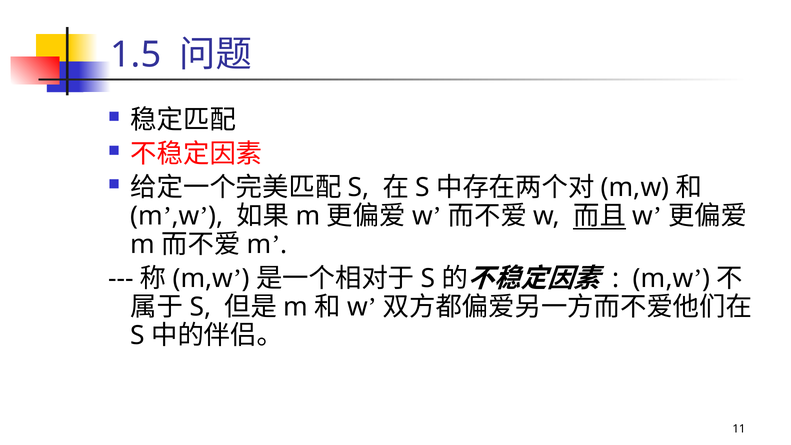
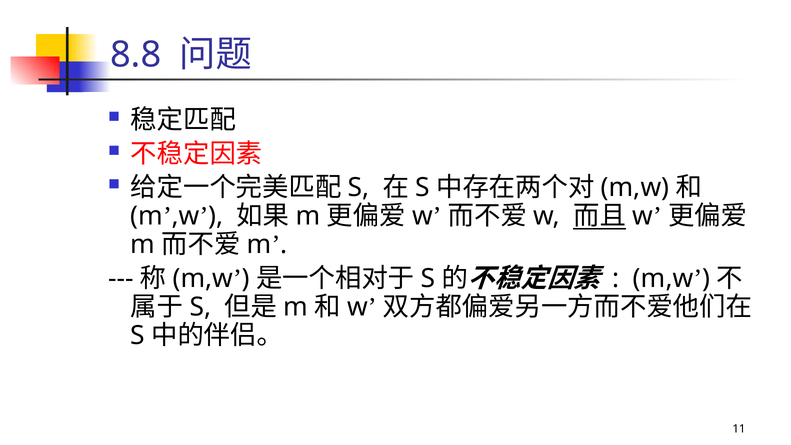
1.5: 1.5 -> 8.8 (136, 55)
